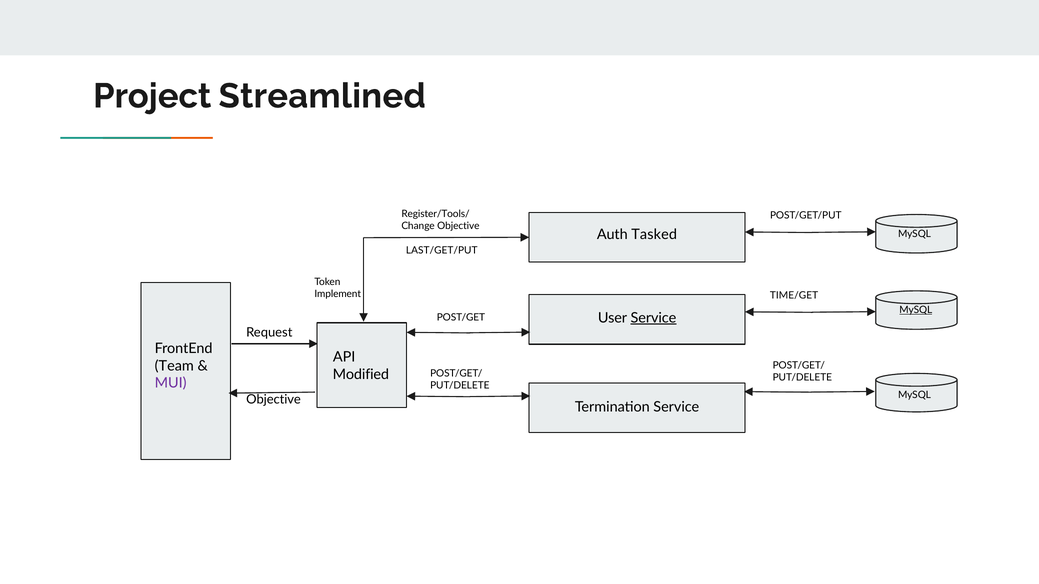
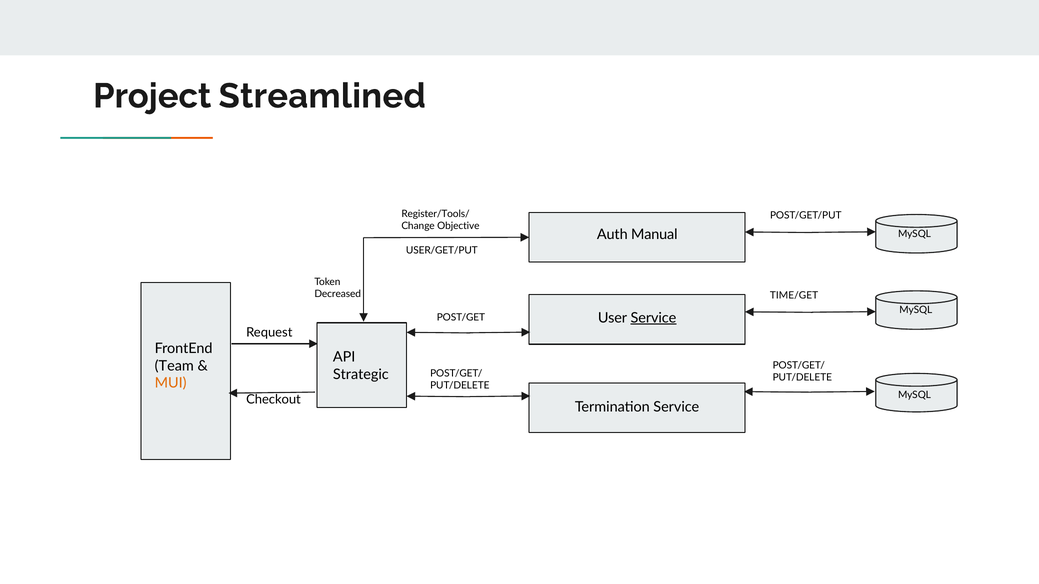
Tasked: Tasked -> Manual (654, 235)
LAST/GET/PUT: LAST/GET/PUT -> USER/GET/PUT (442, 251)
Implement: Implement -> Decreased (338, 294)
MySQL underline: present -> none (916, 310)
Modified: Modified -> Strategic (361, 375)
MUI colour: purple -> orange (171, 383)
Objective: Objective -> Checkout (273, 400)
